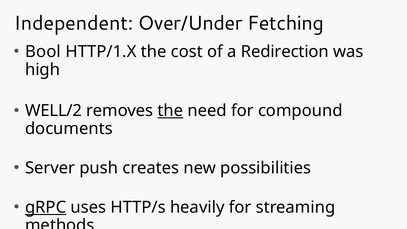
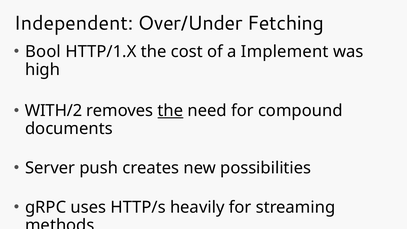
Redirection: Redirection -> Implement (285, 52)
WELL/2: WELL/2 -> WITH/2 (54, 111)
gRPC underline: present -> none (46, 207)
